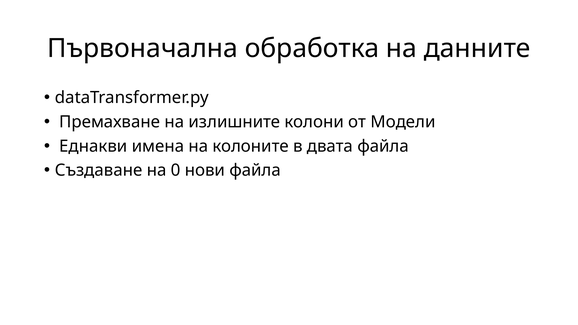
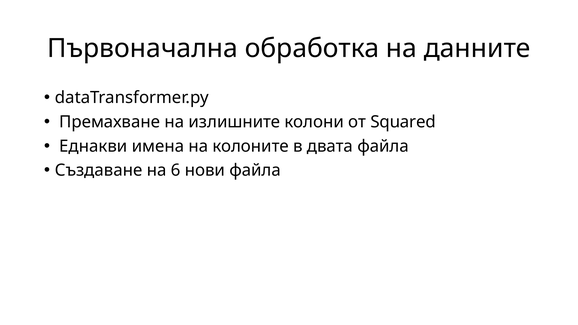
Модели: Модели -> Squared (403, 122)
0: 0 -> 6 (176, 170)
